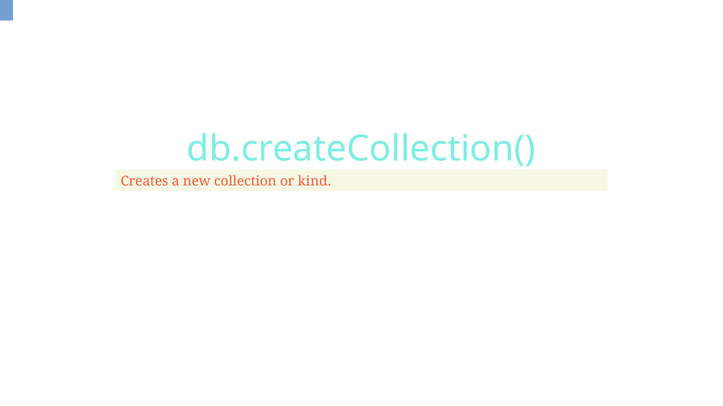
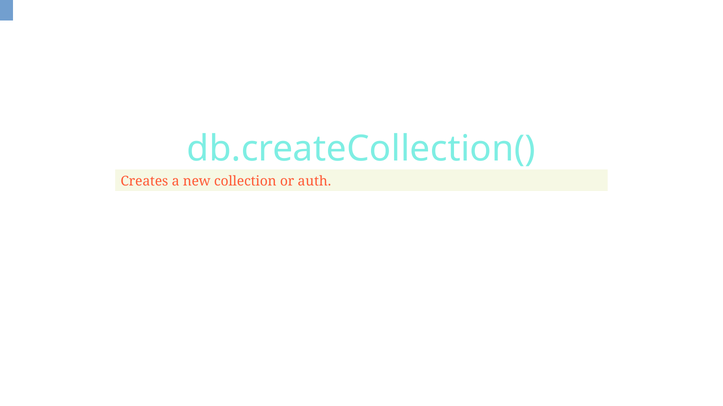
kind: kind -> auth (314, 181)
